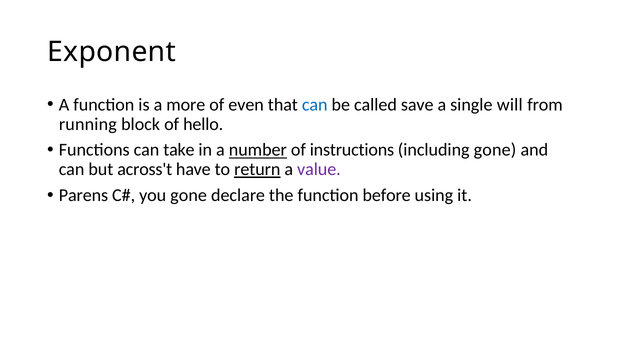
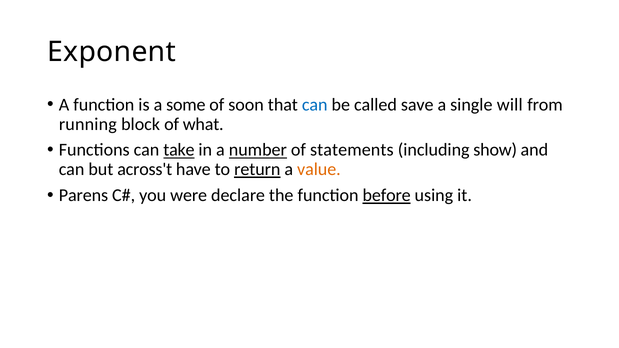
more: more -> some (186, 105)
even: even -> soon (246, 105)
hello: hello -> what (203, 124)
take underline: none -> present (179, 150)
instructions: instructions -> statements (352, 150)
including gone: gone -> show (495, 150)
value colour: purple -> orange (319, 170)
you gone: gone -> were (189, 196)
before underline: none -> present (387, 196)
